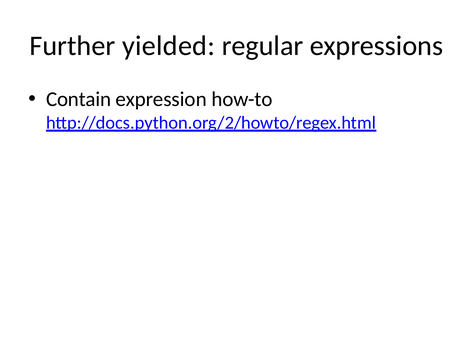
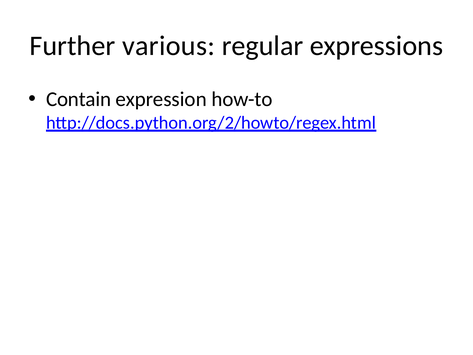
yielded: yielded -> various (168, 46)
